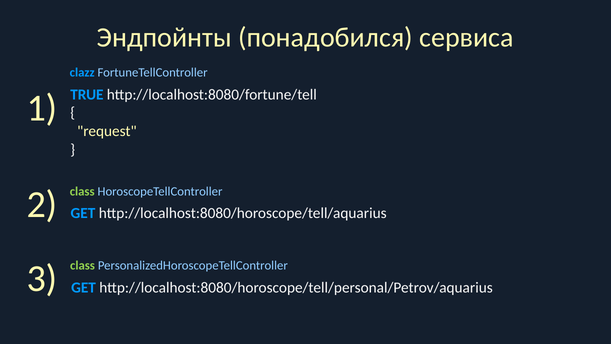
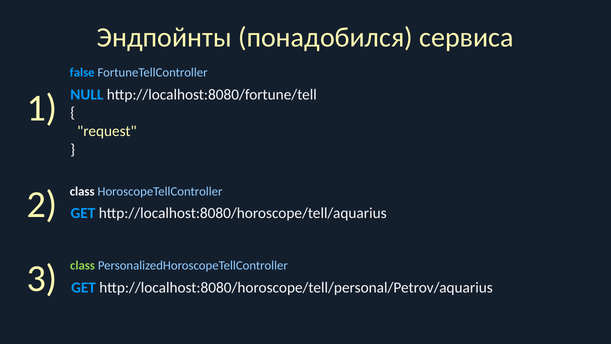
clazz: clazz -> false (82, 72)
TRUE: TRUE -> NULL (87, 94)
class colour: light green -> white (82, 191)
